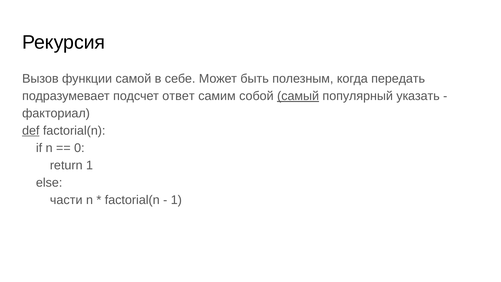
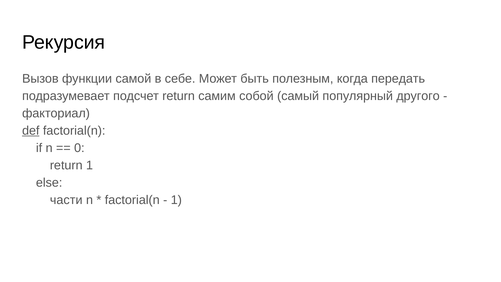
подсчет ответ: ответ -> return (179, 96)
самый underline: present -> none (298, 96)
указать: указать -> другого (418, 96)
